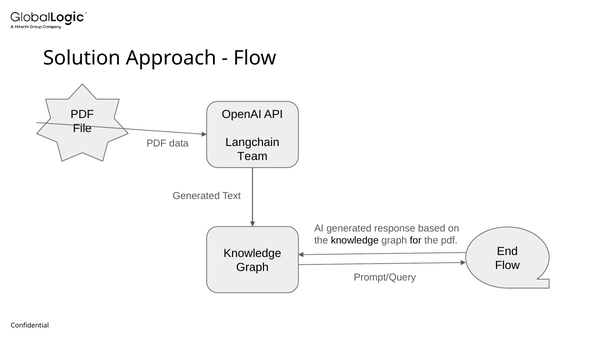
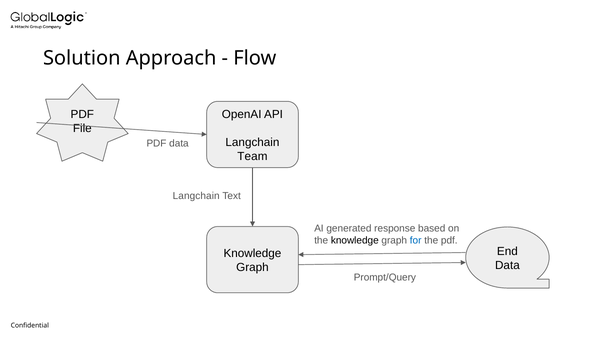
Generated: Generated -> Langchain (196, 196)
for colour: black -> blue (416, 240)
Flow: Flow -> Data (507, 265)
